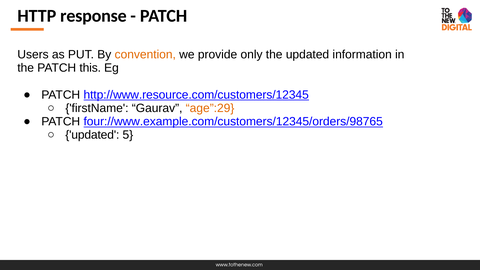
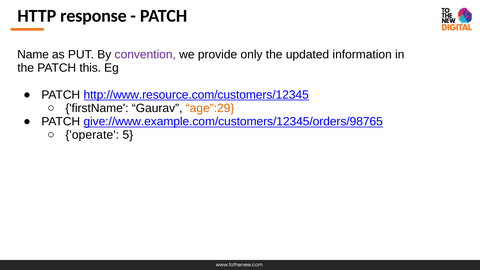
Users: Users -> Name (33, 55)
convention colour: orange -> purple (145, 55)
four://www.example.com/customers/12345/orders/98765: four://www.example.com/customers/12345/orders/98765 -> give://www.example.com/customers/12345/orders/98765 (233, 122)
updated: updated -> operate (92, 135)
